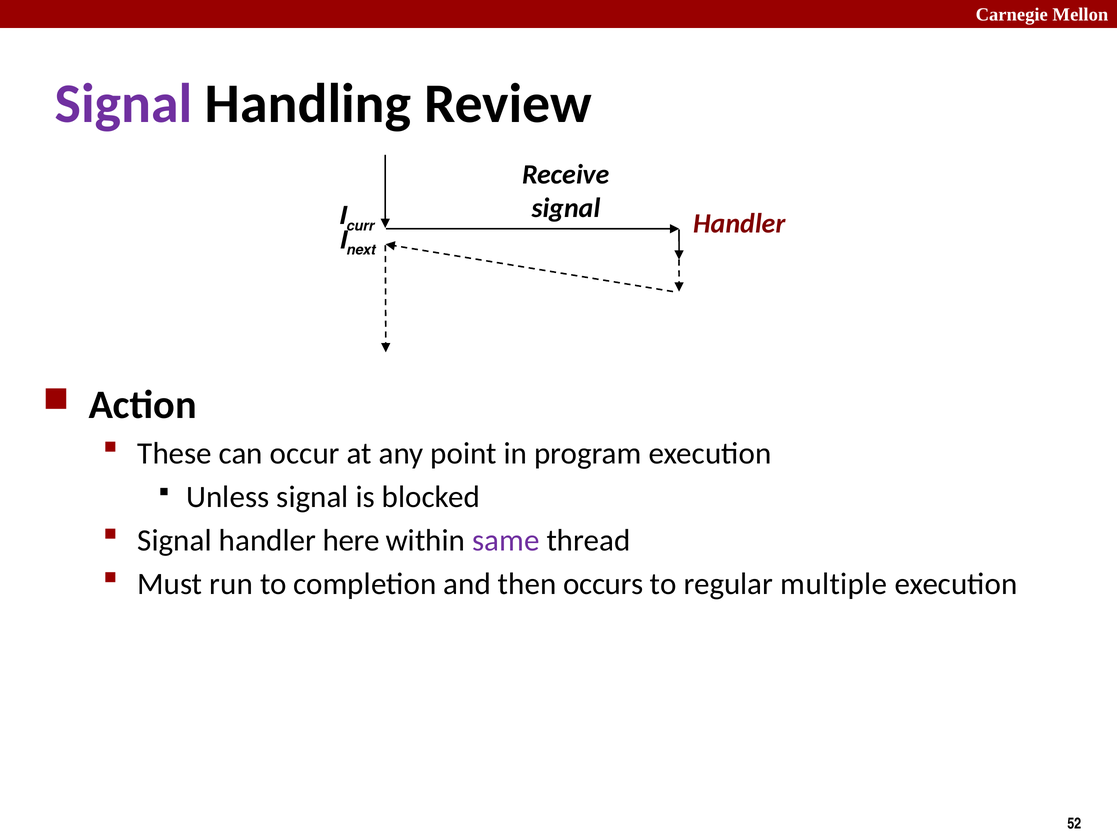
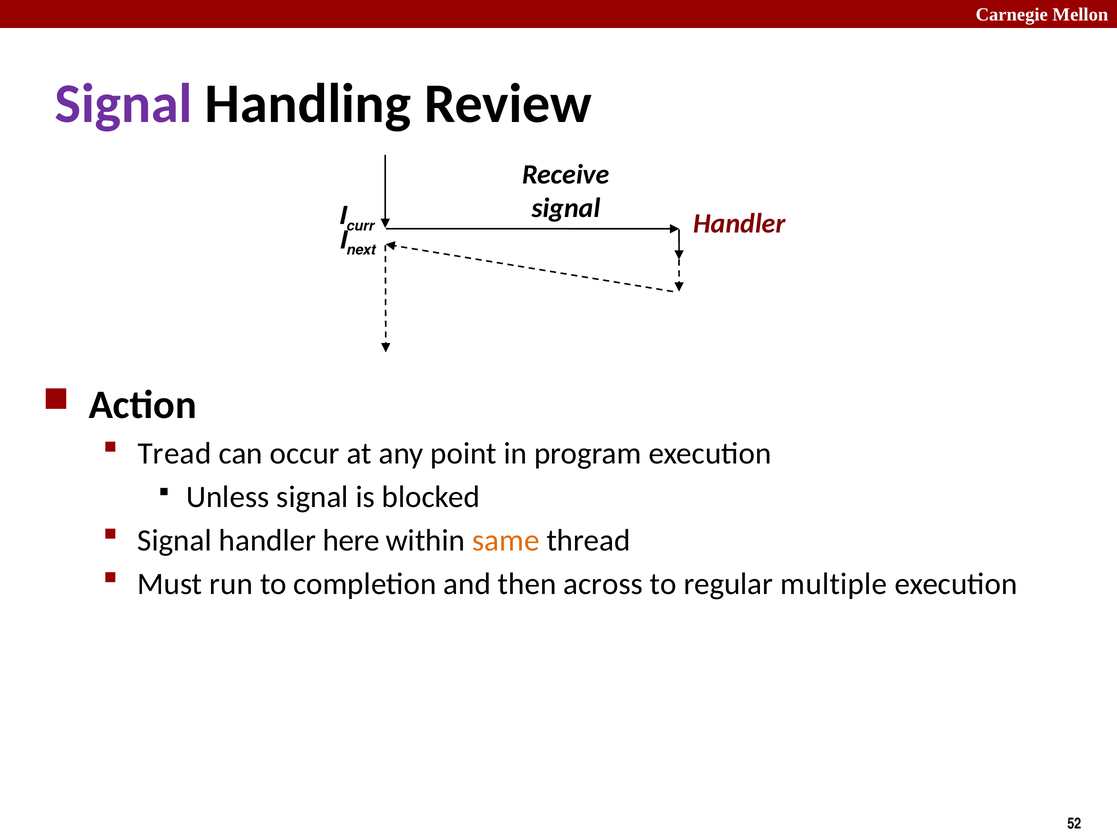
These: These -> Tread (174, 453)
same colour: purple -> orange (506, 540)
occurs: occurs -> across (603, 584)
